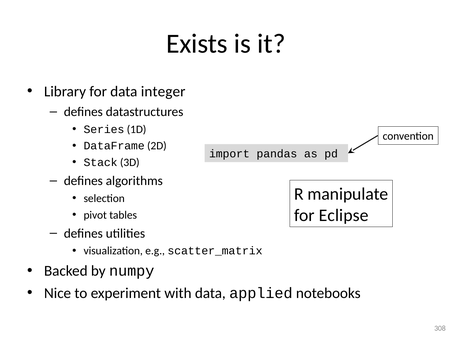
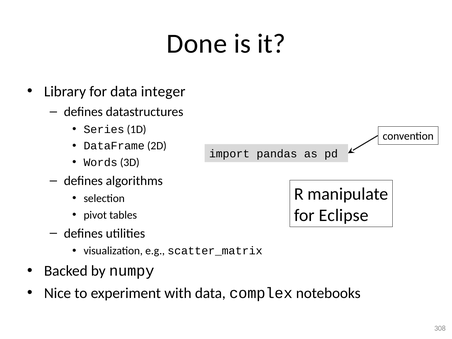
Exists: Exists -> Done (197, 44)
Stack: Stack -> Words (101, 162)
applied: applied -> complex (261, 293)
